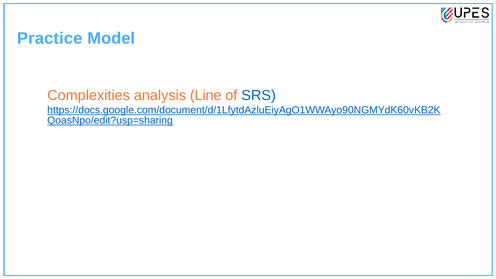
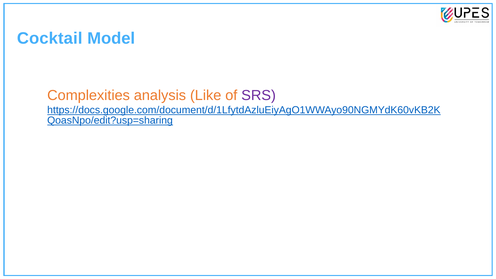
Practice: Practice -> Cocktail (50, 38)
Line: Line -> Like (206, 95)
SRS colour: blue -> purple (259, 95)
